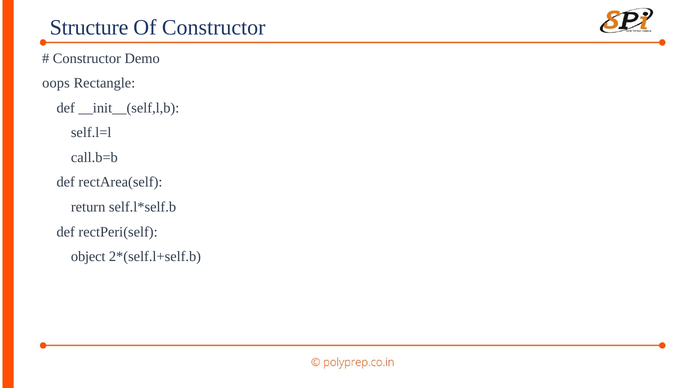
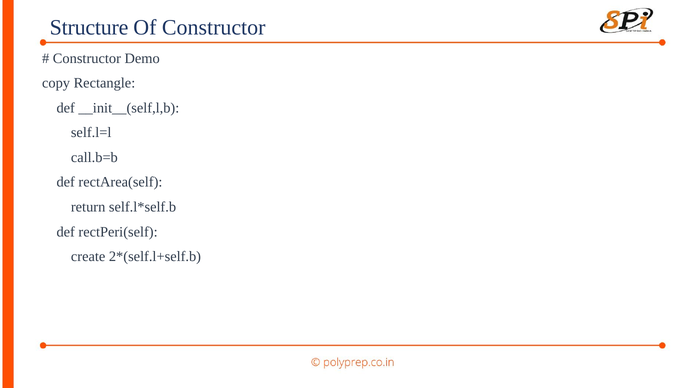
oops: oops -> copy (56, 83)
object: object -> create (88, 257)
